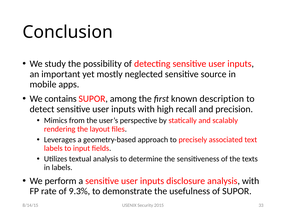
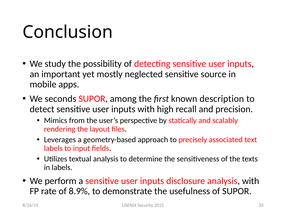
contains: contains -> seconds (60, 99)
9.3%: 9.3% -> 8.9% (79, 191)
